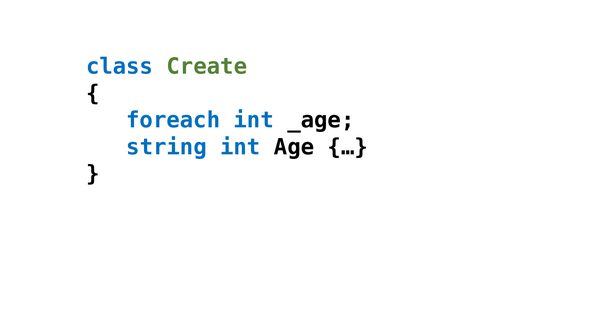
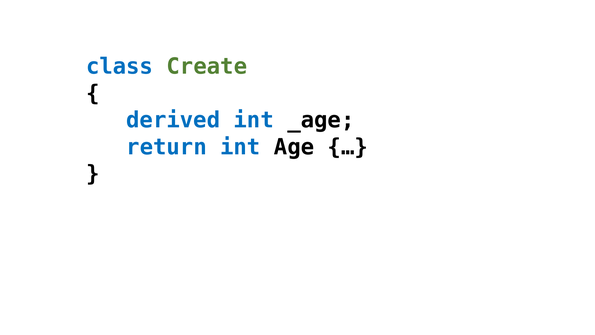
foreach: foreach -> derived (173, 120)
string: string -> return (167, 147)
